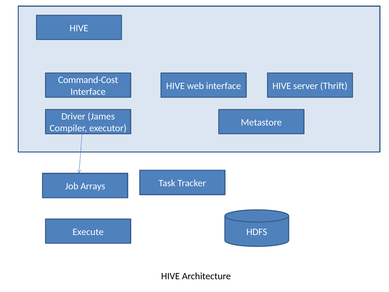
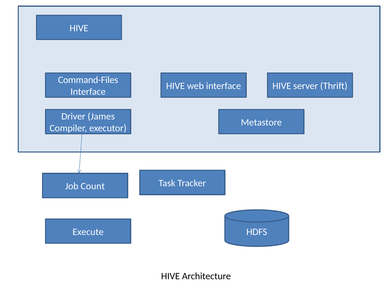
Command-Cost: Command-Cost -> Command-Files (88, 80)
Arrays: Arrays -> Count (93, 186)
